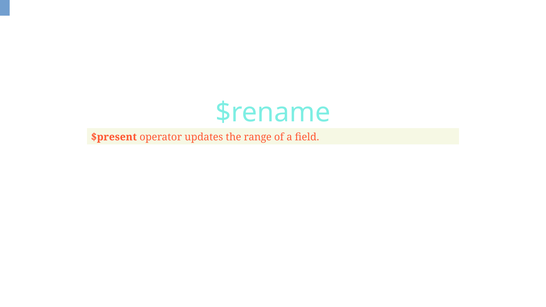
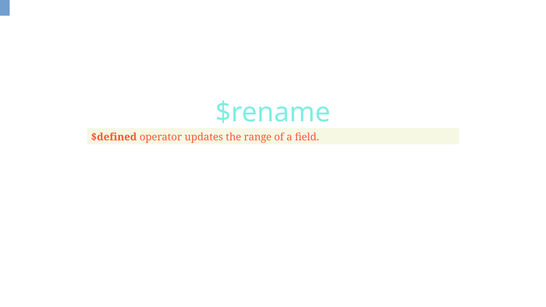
$present: $present -> $defined (114, 137)
